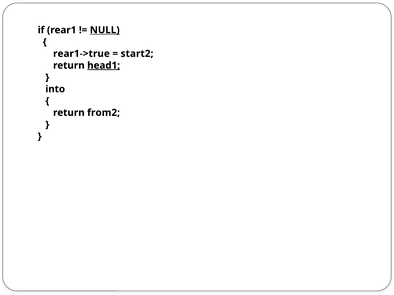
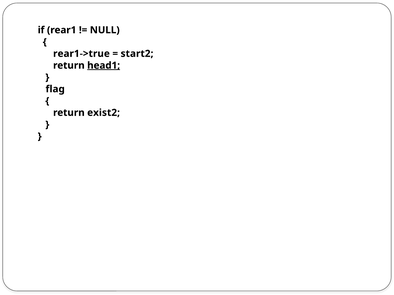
NULL underline: present -> none (105, 30)
into: into -> flag (55, 89)
from2: from2 -> exist2 (104, 113)
